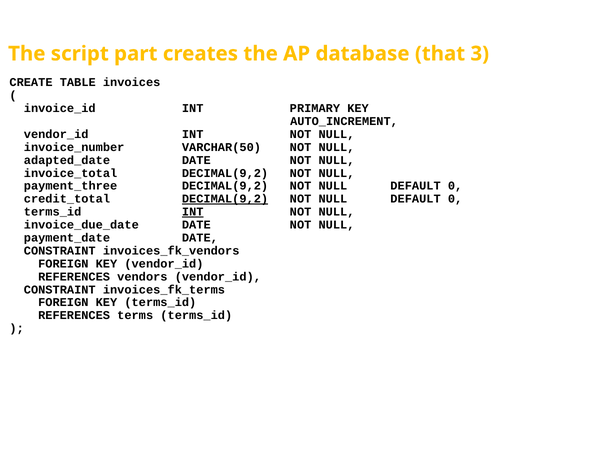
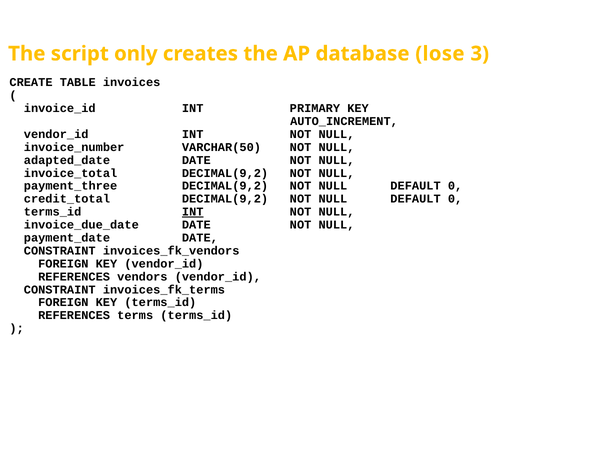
part: part -> only (136, 54)
that: that -> lose (440, 54)
DECIMAL(9,2 underline: present -> none (225, 199)
